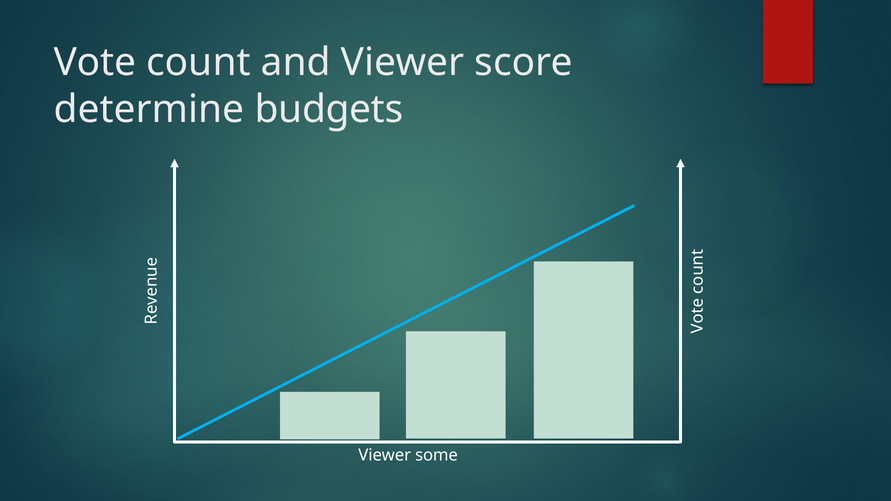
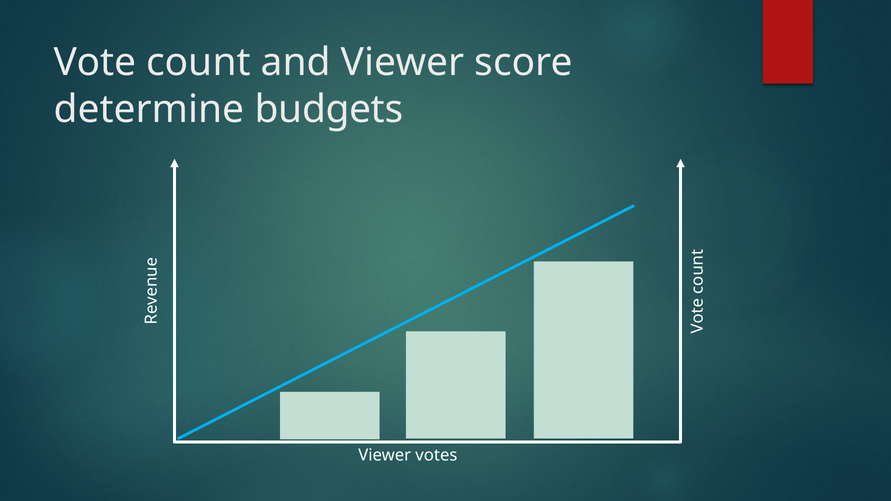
some: some -> votes (436, 456)
